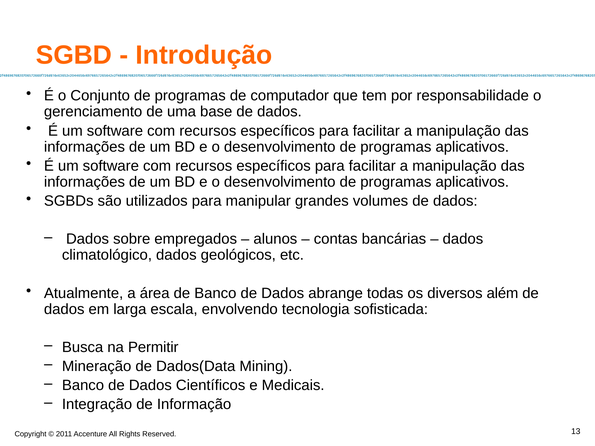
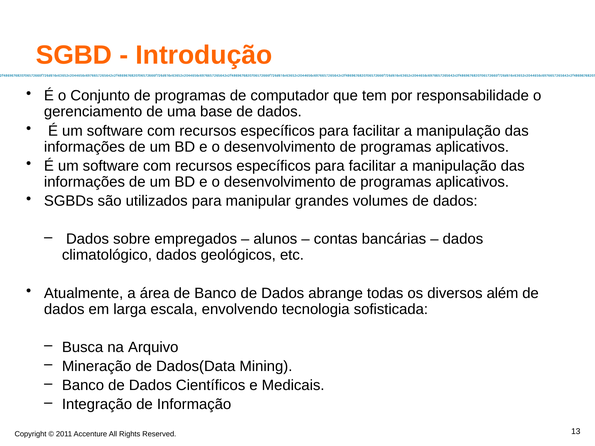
Permitir: Permitir -> Arquivo (153, 347)
